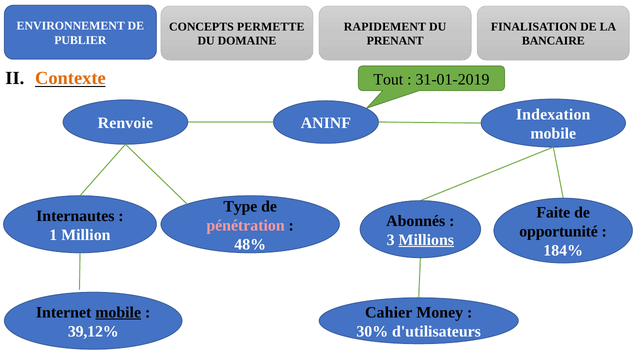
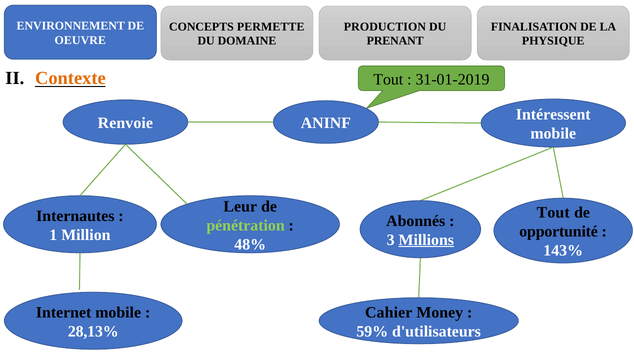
RAPIDEMENT: RAPIDEMENT -> PRODUCTION (385, 27)
PUBLIER: PUBLIER -> OEUVRE (80, 40)
BANCAIRE: BANCAIRE -> PHYSIQUE (553, 41)
Indexation: Indexation -> Intéressent (553, 115)
Type: Type -> Leur (240, 207)
Faite: Faite -> Tout (553, 213)
pénétration colour: pink -> light green (246, 226)
184%: 184% -> 143% (563, 251)
mobile underline: present -> none (118, 313)
39,12%: 39,12% -> 28,13% (93, 332)
30%: 30% -> 59% (372, 332)
